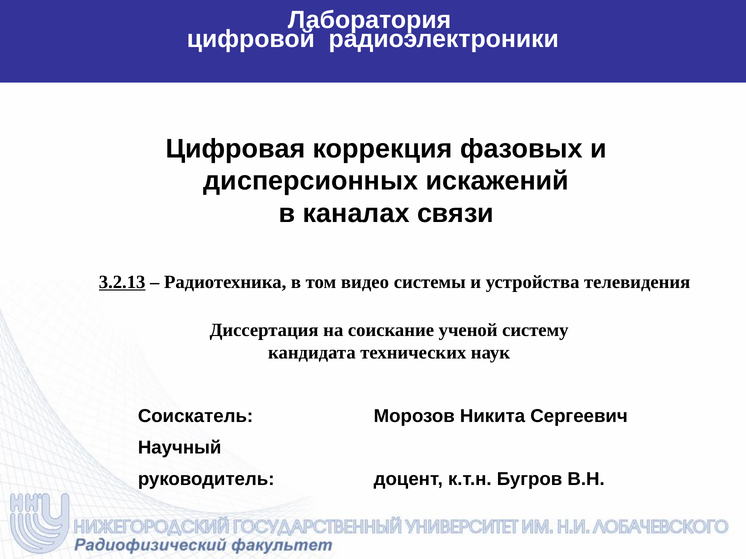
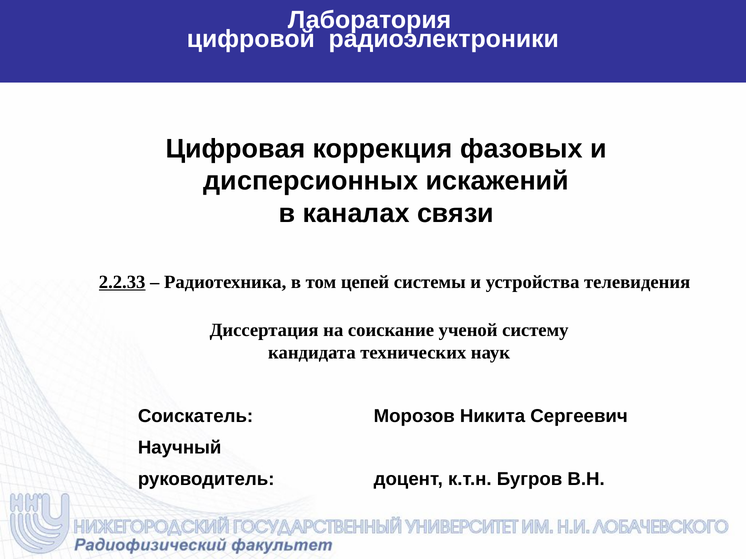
3.2.13: 3.2.13 -> 2.2.33 (122, 282)
видео: видео -> цепей (365, 282)
